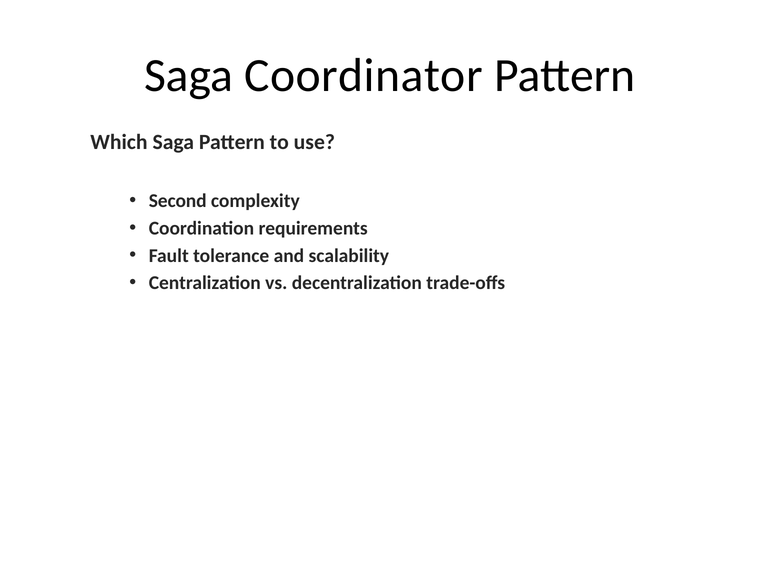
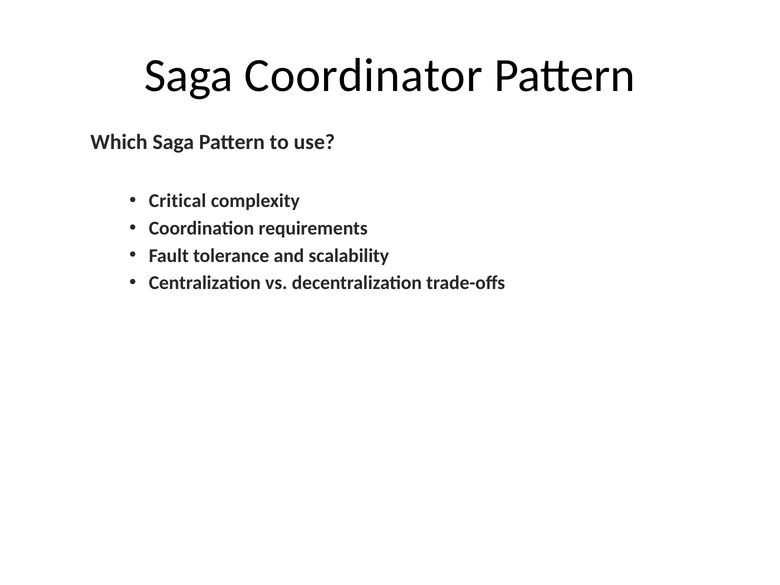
Second: Second -> Critical (178, 201)
